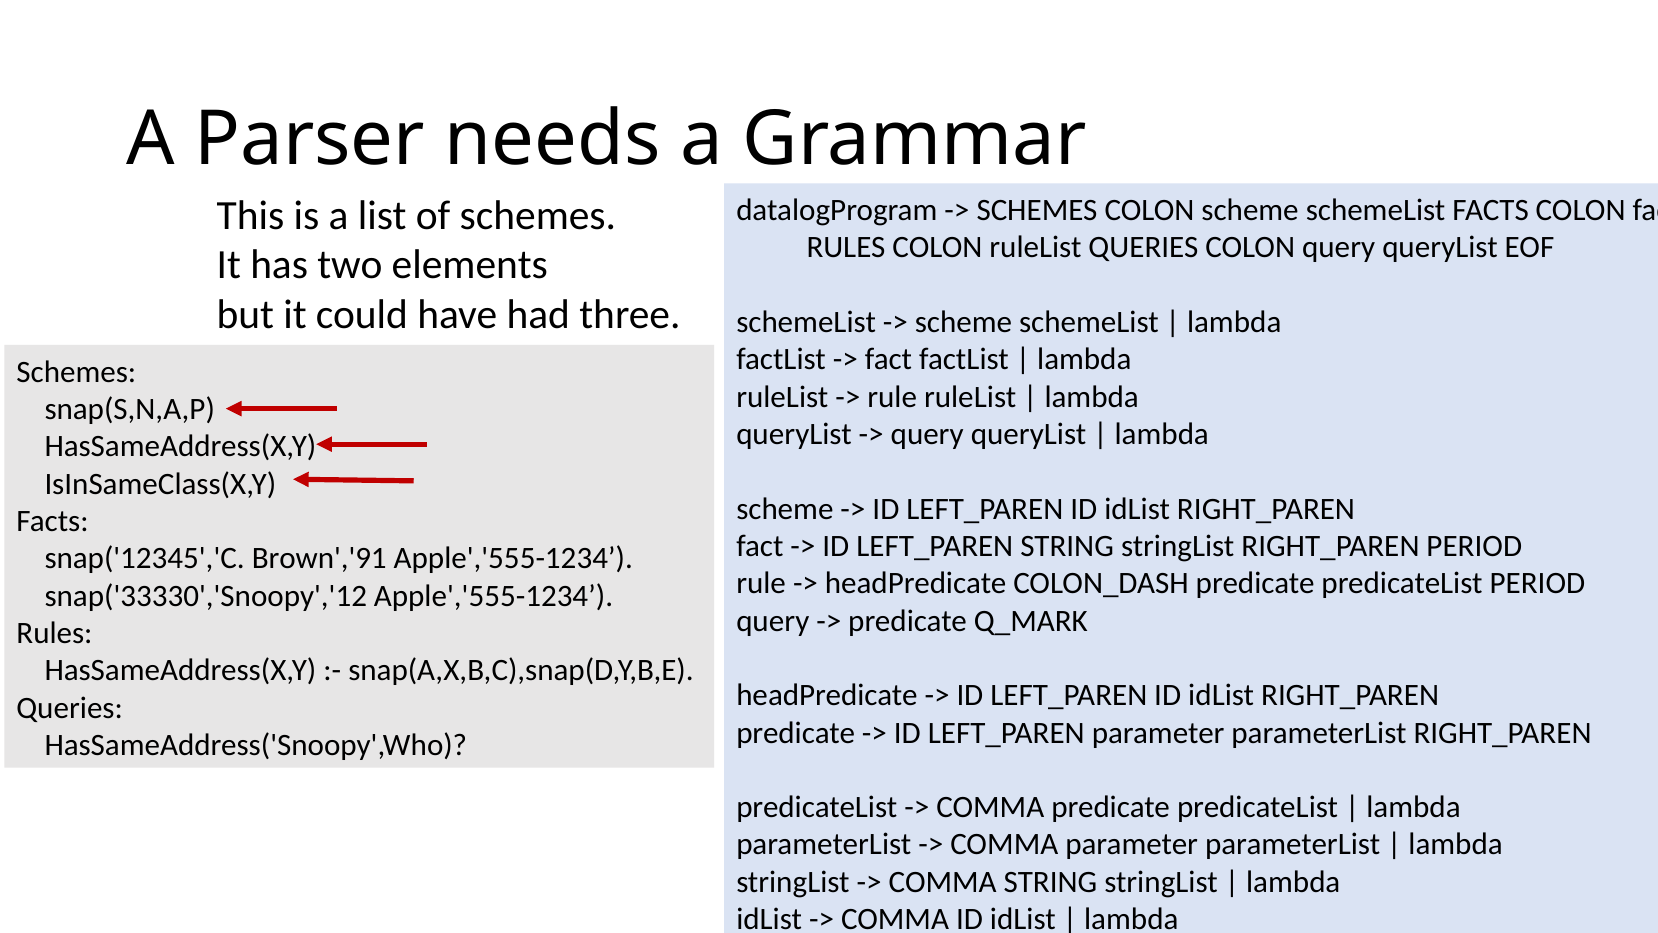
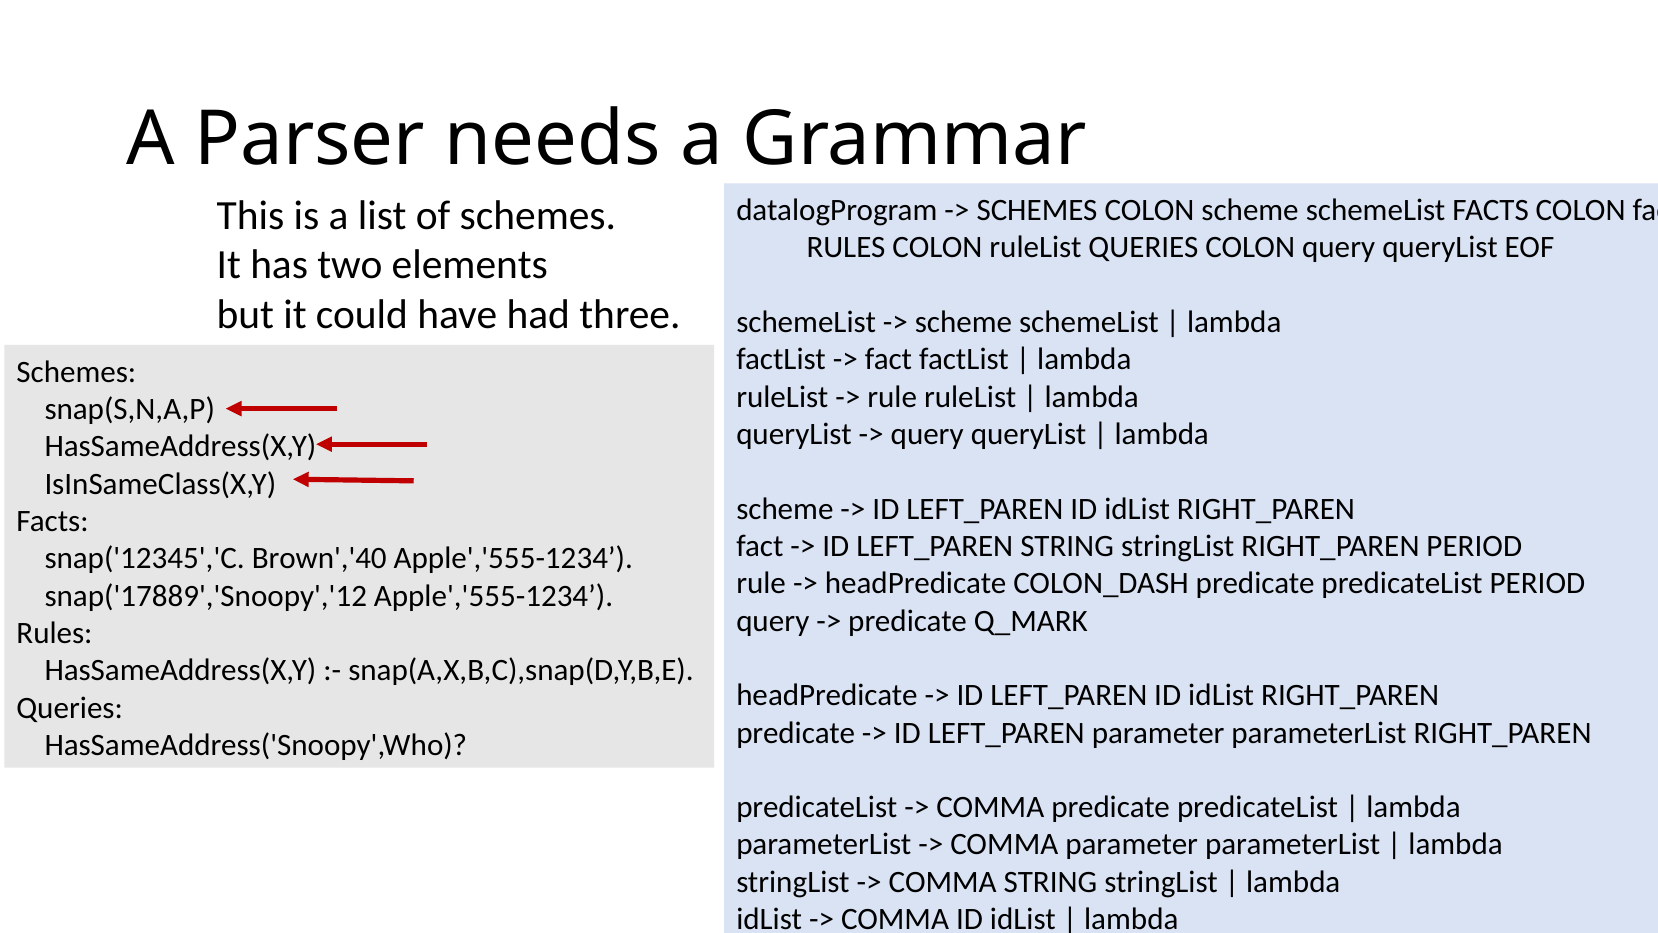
Brown','91: Brown','91 -> Brown','40 (319, 558)
snap('33330','Snoopy','12: snap('33330','Snoopy','12 -> snap('17889','Snoopy','12 (206, 596)
